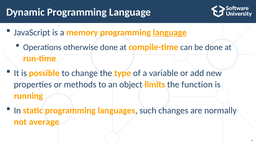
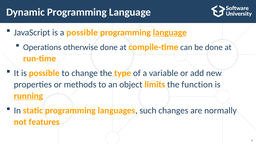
a memory: memory -> possible (82, 32)
running underline: none -> present (28, 96)
average: average -> features (44, 122)
